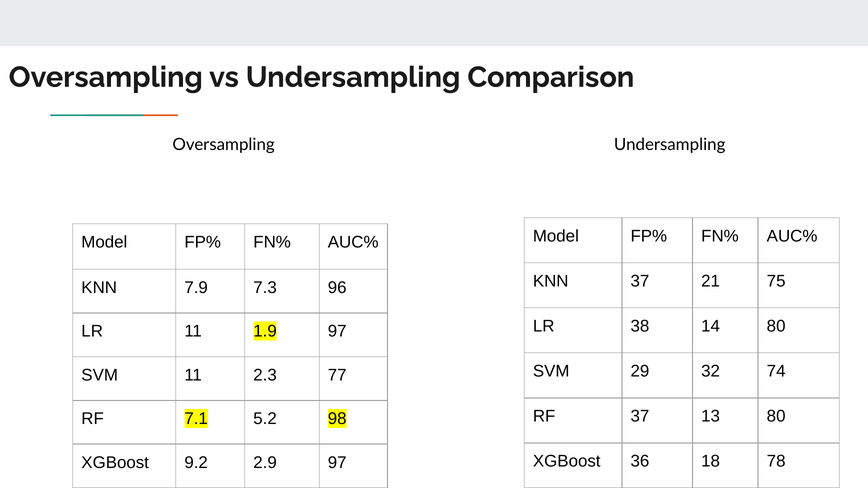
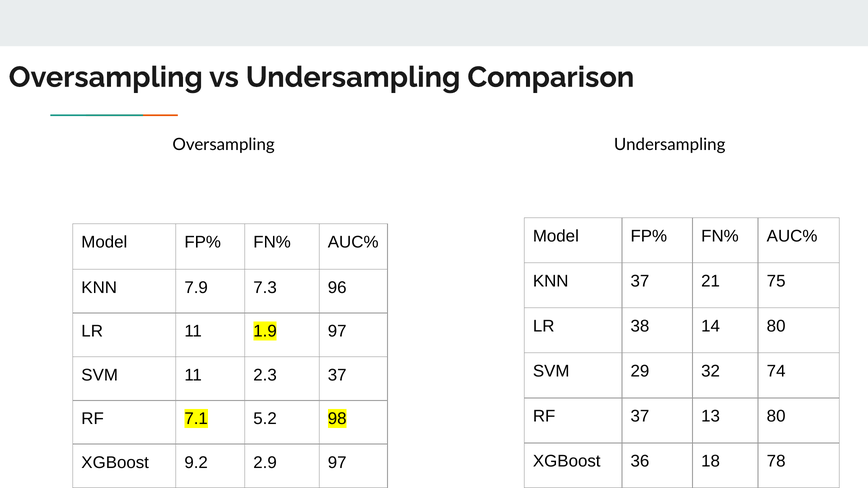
2.3 77: 77 -> 37 (337, 375)
